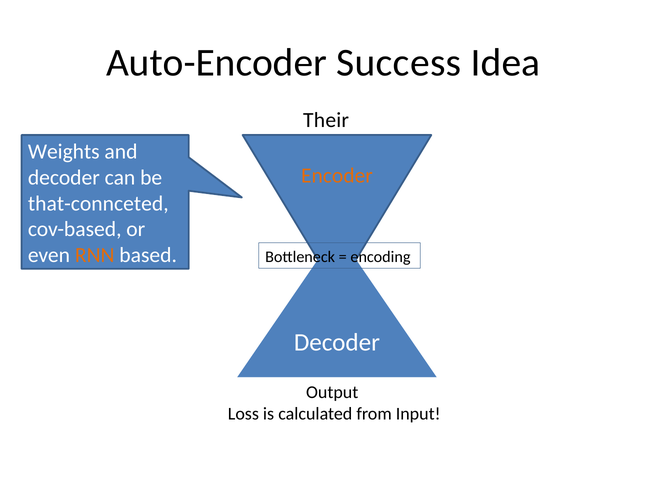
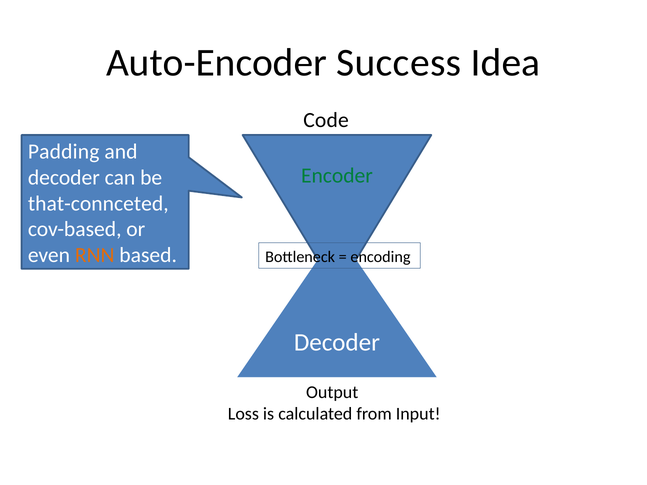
Their: Their -> Code (326, 120)
Weights: Weights -> Padding (64, 152)
Encoder colour: orange -> green (337, 176)
